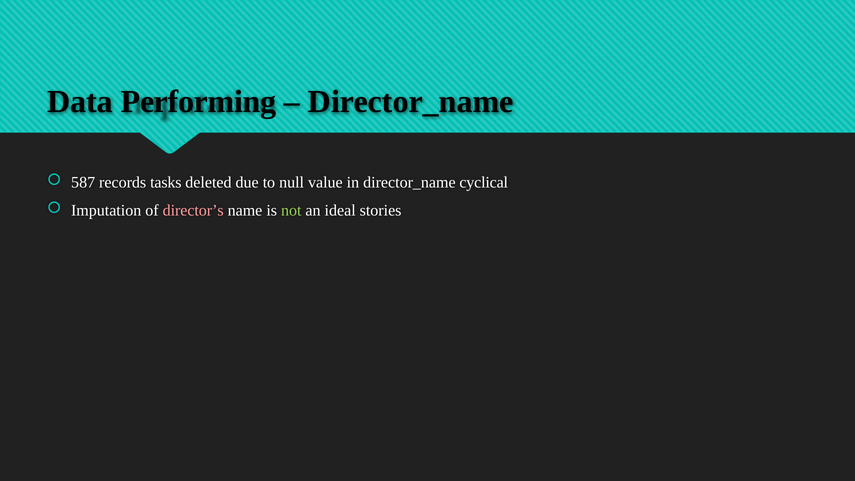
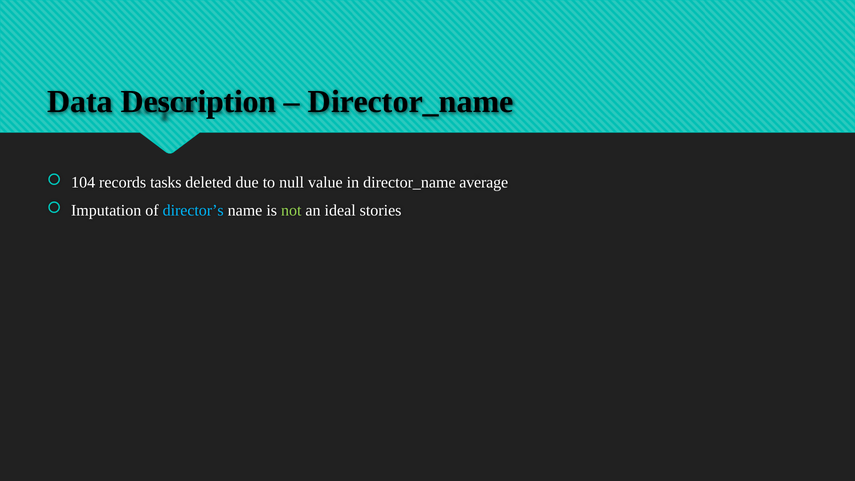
Performing: Performing -> Description (199, 102)
587: 587 -> 104 (83, 183)
cyclical: cyclical -> average (484, 183)
director’s colour: pink -> light blue (193, 210)
